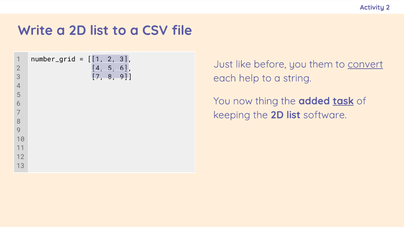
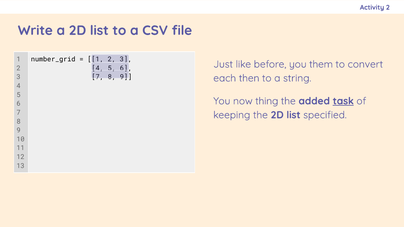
convert underline: present -> none (365, 64)
help: help -> then (249, 78)
software: software -> specified (325, 115)
